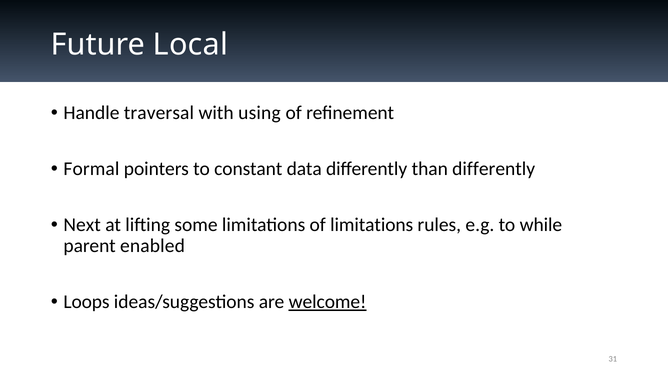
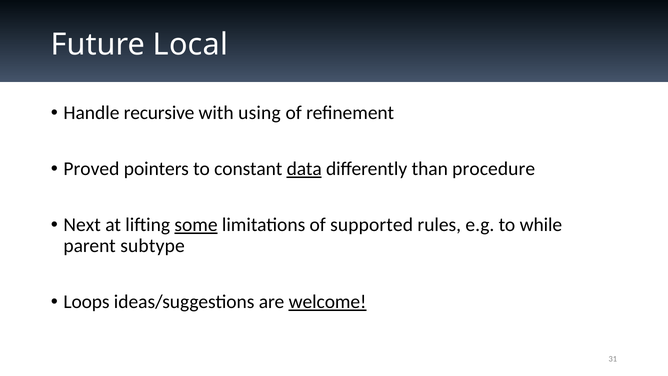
traversal: traversal -> recursive (159, 113)
Formal: Formal -> Proved (91, 169)
data underline: none -> present (304, 169)
than differently: differently -> procedure (494, 169)
some underline: none -> present (196, 225)
of limitations: limitations -> supported (372, 225)
enabled: enabled -> subtype (153, 246)
